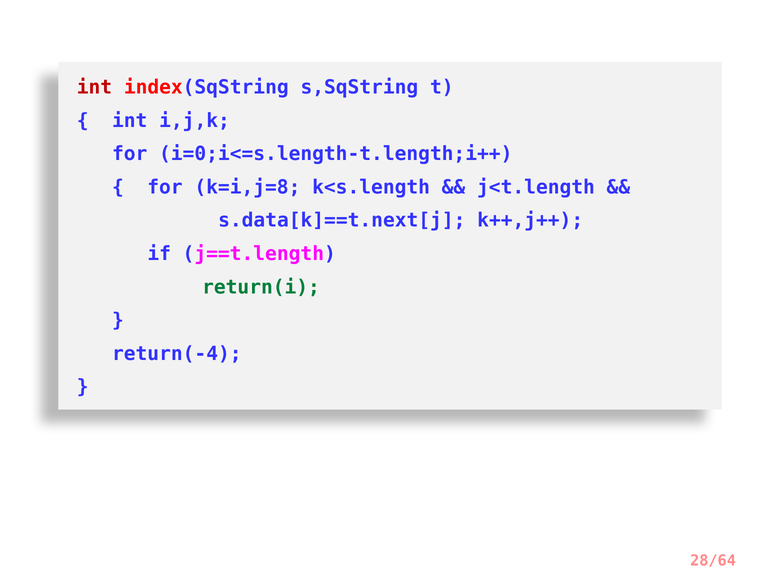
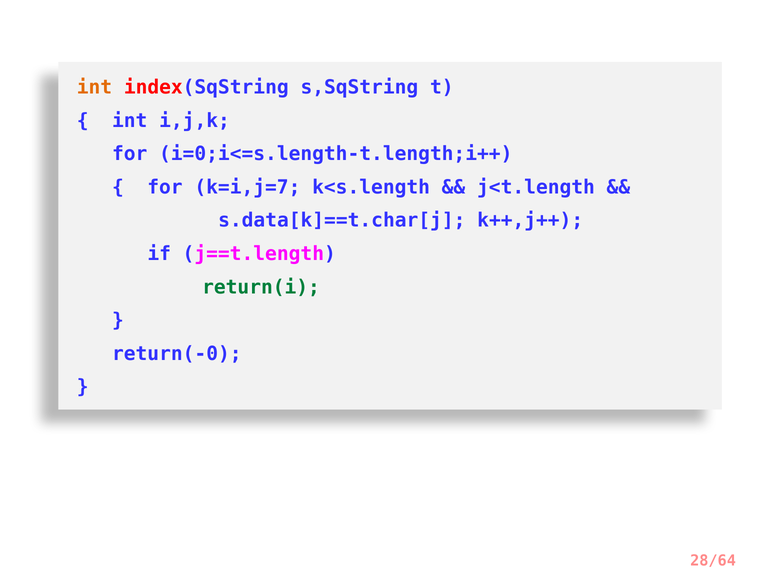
int colour: red -> orange (94, 87)
k=i,j=8: k=i,j=8 -> k=i,j=7 (247, 187)
s.data[k]==t.next[j: s.data[k]==t.next[j -> s.data[k]==t.char[j (342, 221)
return(-4: return(-4 -> return(-0 (177, 354)
